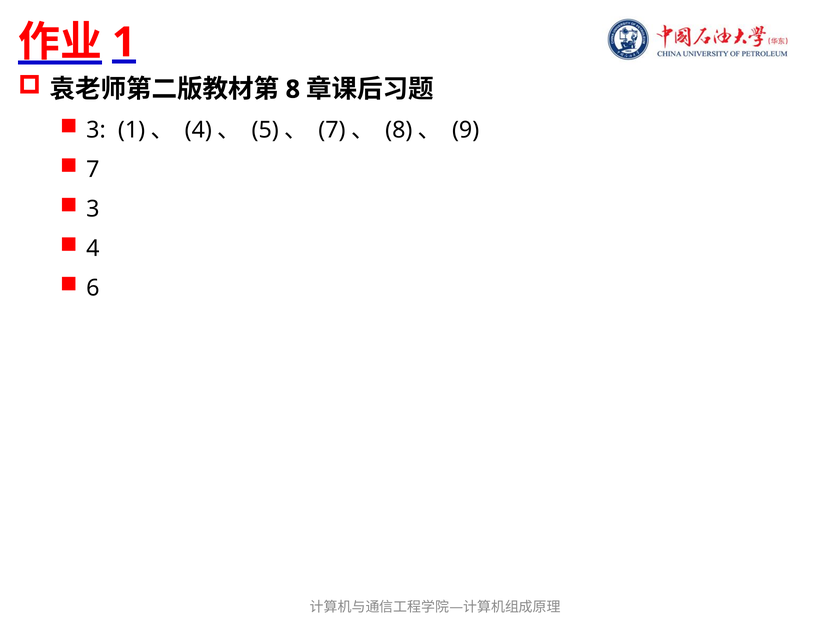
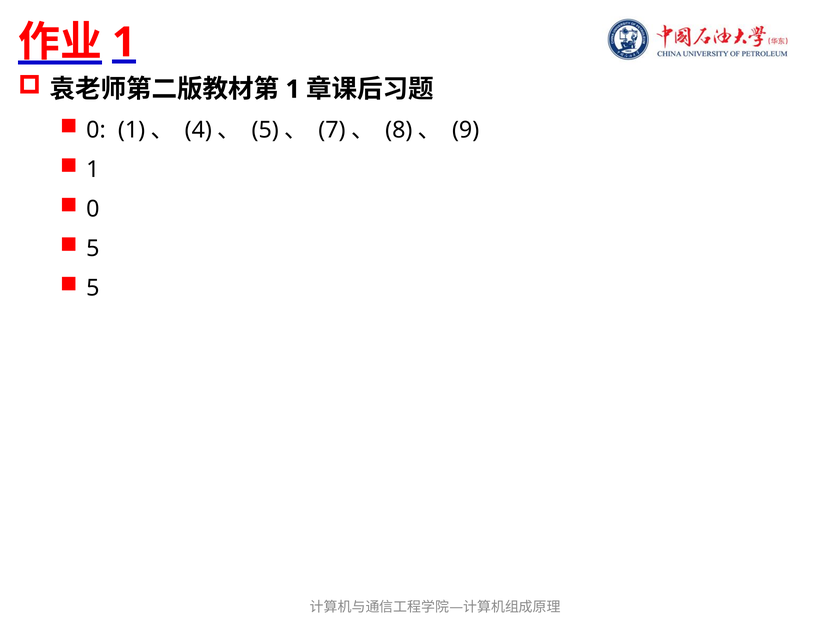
8: 8 -> 1 (293, 89)
3: 3 -> 0 (96, 130)
7: 7 -> 1 (93, 170)
3: 3 -> 0 (93, 209)
4: 4 -> 5 (93, 249)
6: 6 -> 5 (93, 288)
